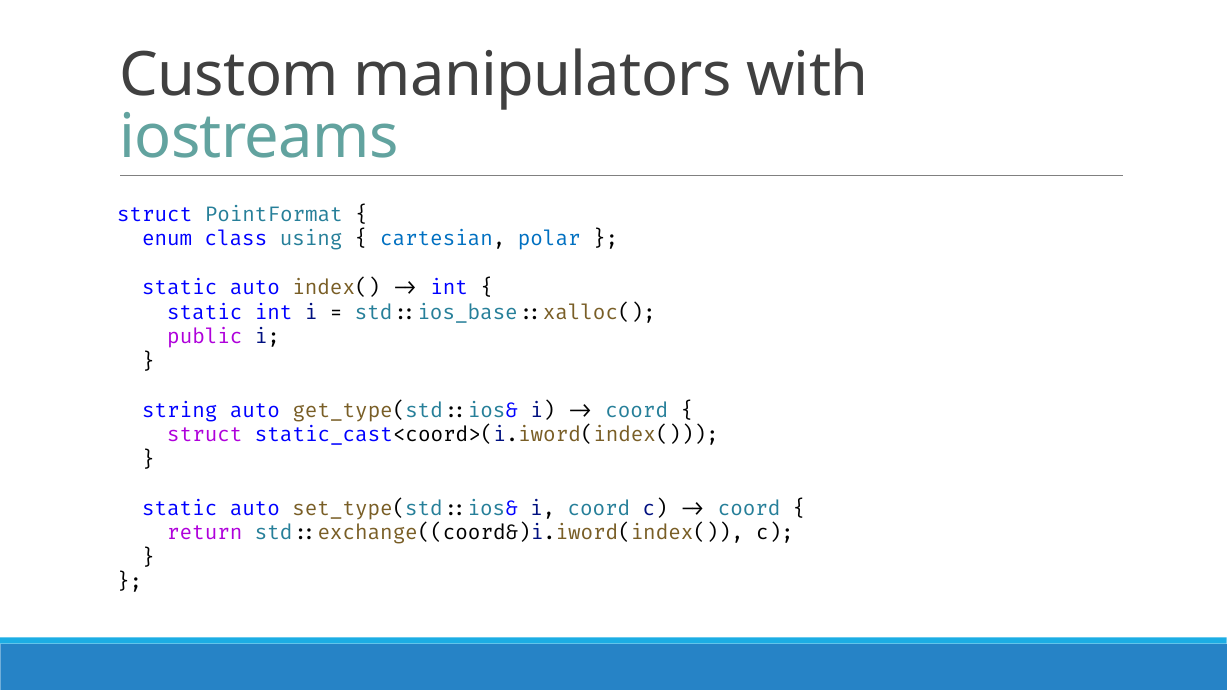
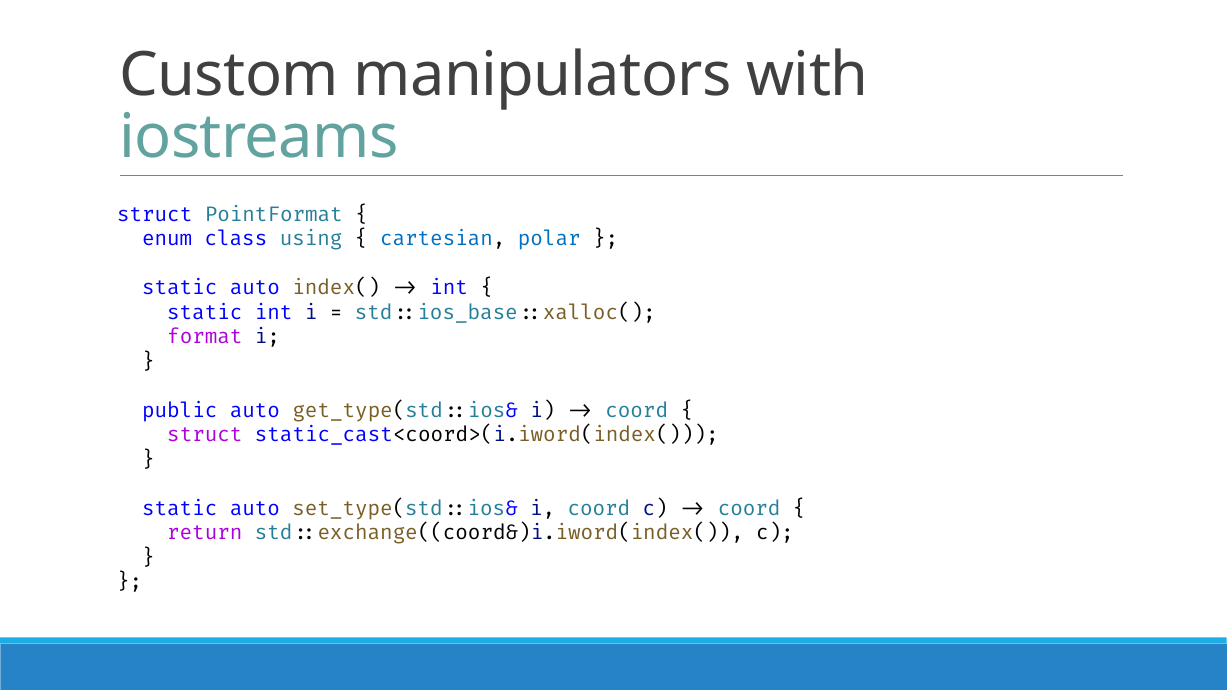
public: public -> format (205, 337)
string: string -> public (180, 411)
